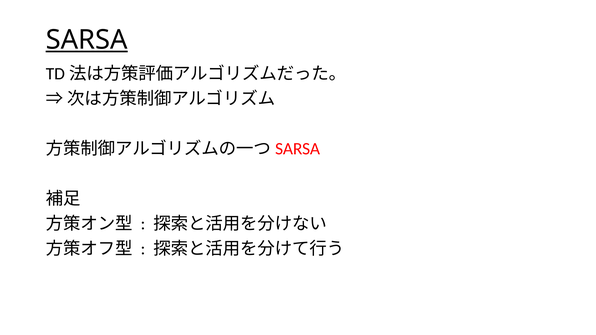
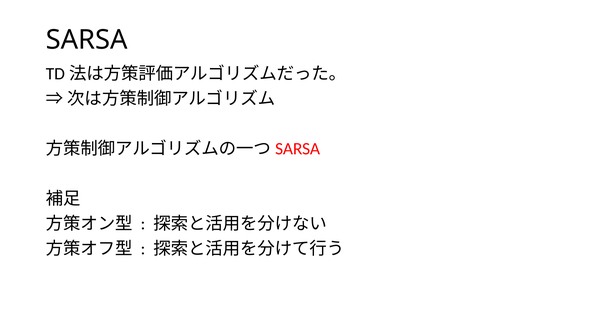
SARSA underline: present -> none (87, 40)
